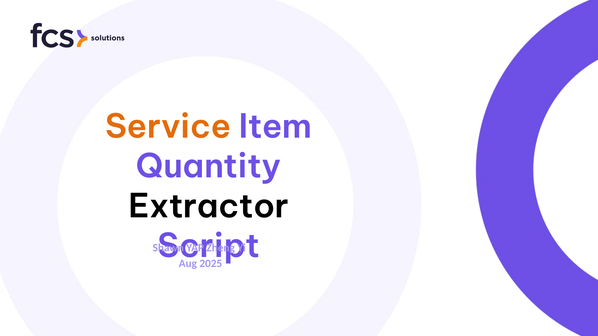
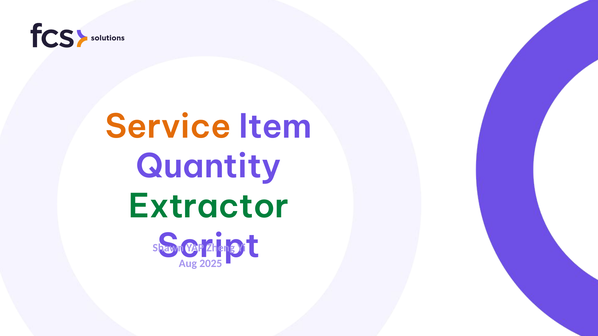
Extractor colour: black -> green (209, 207)
